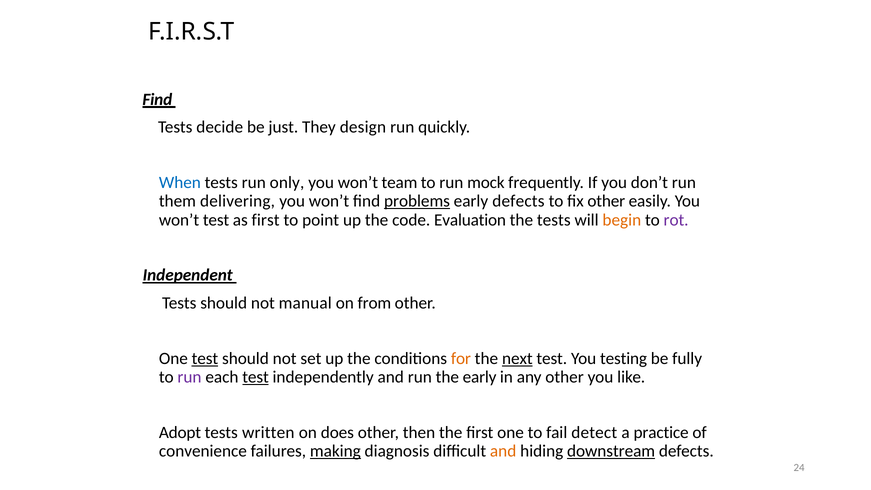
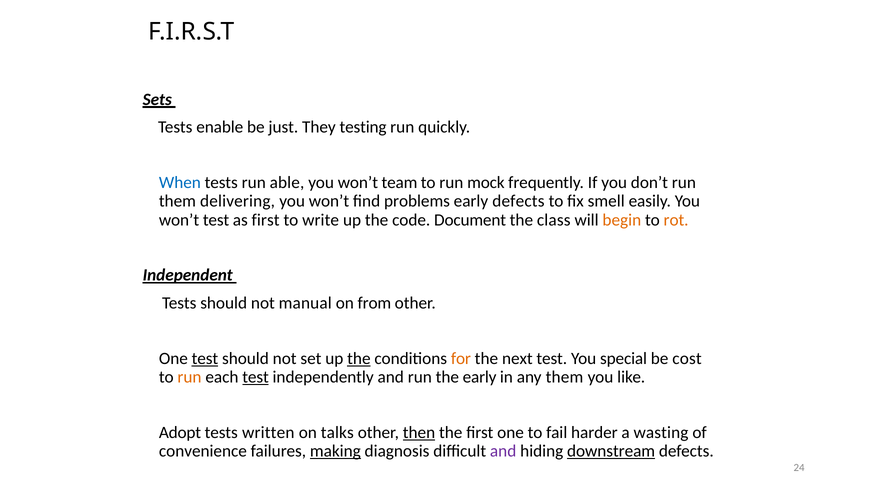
Find: Find -> Sets (157, 100)
decide: decide -> enable (220, 127)
design: design -> testing (363, 127)
only: only -> able (287, 183)
problems underline: present -> none (417, 201)
fix other: other -> smell (606, 201)
point: point -> write (321, 220)
Evaluation: Evaluation -> Document (470, 220)
the tests: tests -> class (554, 220)
rot colour: purple -> orange (676, 220)
the underline: none -> present (359, 358)
next underline: present -> none (517, 358)
testing: testing -> special (624, 358)
fully: fully -> cost (687, 358)
run colour: purple -> orange (189, 377)
any other: other -> them (564, 377)
does: does -> talks (337, 432)
then underline: none -> present (419, 432)
detect: detect -> harder (594, 432)
practice: practice -> wasting (661, 432)
and colour: orange -> purple (503, 451)
